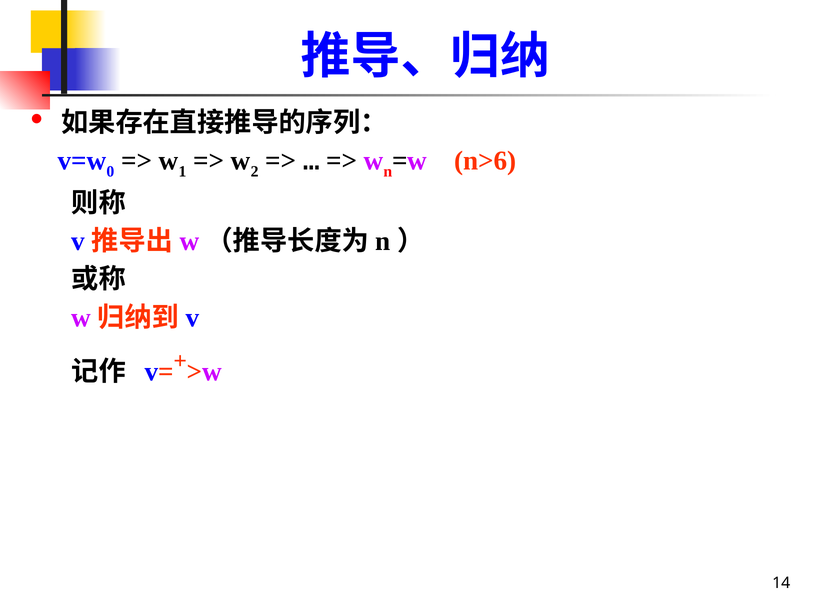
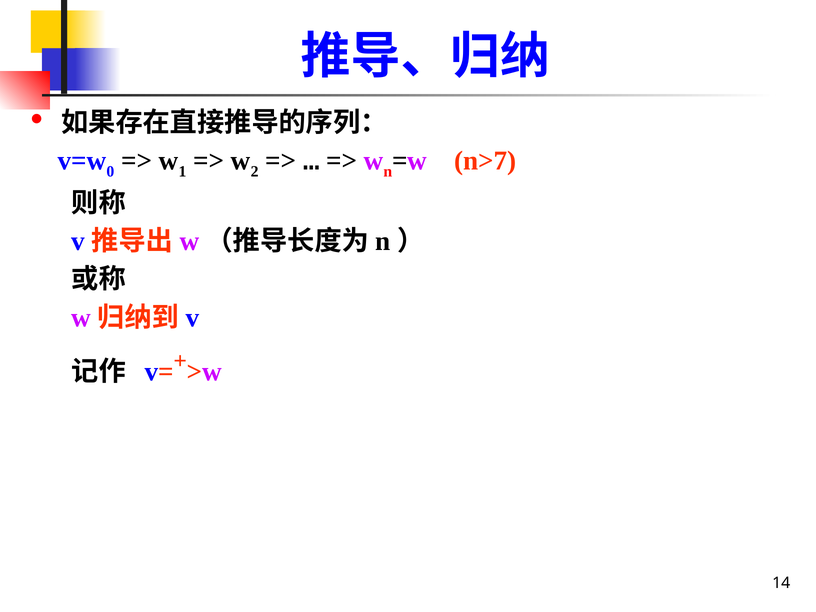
n>6: n>6 -> n>7 (485, 161)
